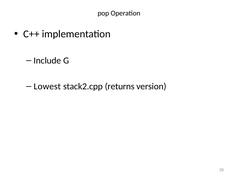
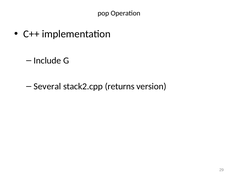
Lowest: Lowest -> Several (47, 87)
